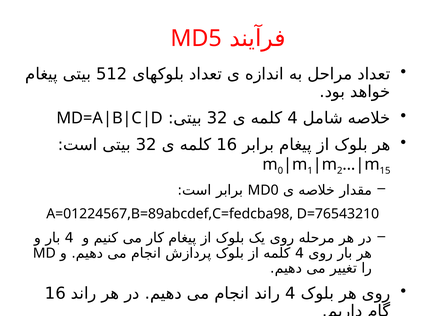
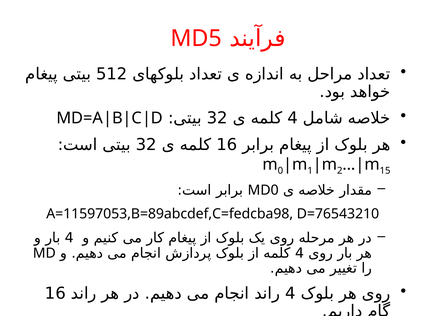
A=01224567,B=89abcdef,C=fedcba98: A=01224567,B=89abcdef,C=fedcba98 -> A=11597053,B=89abcdef,C=fedcba98 (170, 214)
